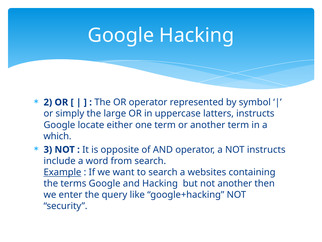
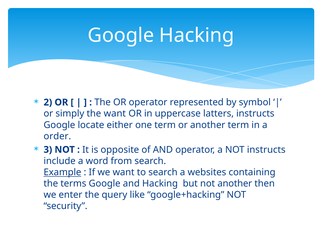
the large: large -> want (115, 113)
which: which -> order (57, 136)
